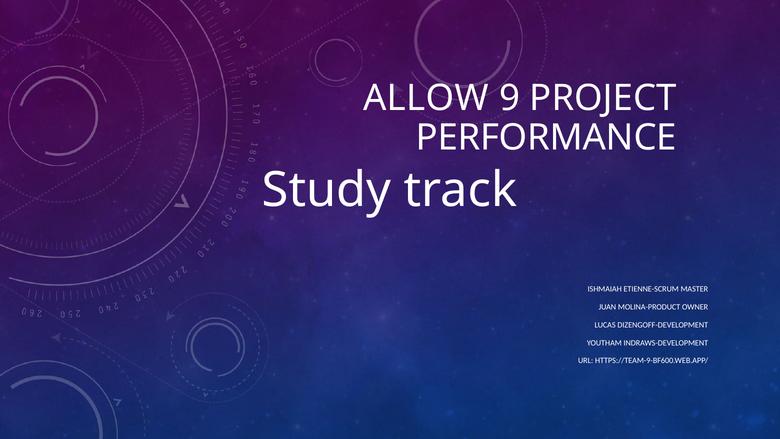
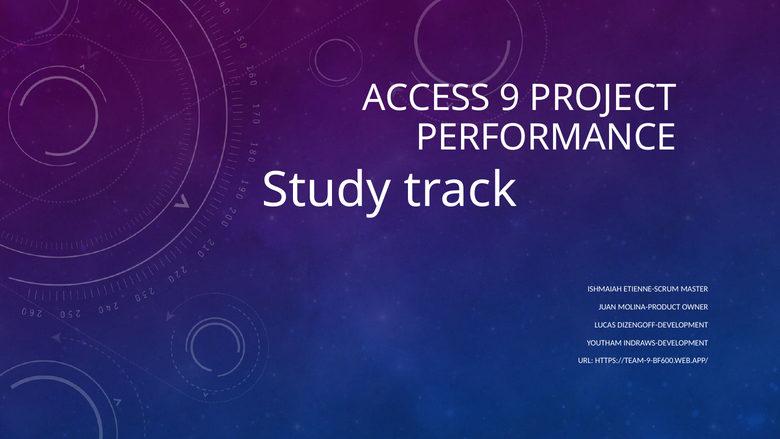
ALLOW: ALLOW -> ACCESS (426, 98)
